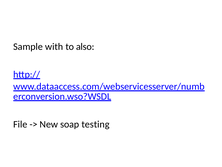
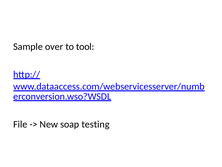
with: with -> over (54, 47)
also: also -> tool (85, 47)
